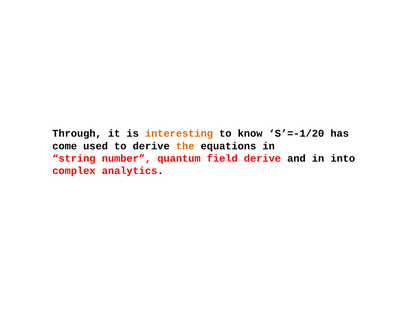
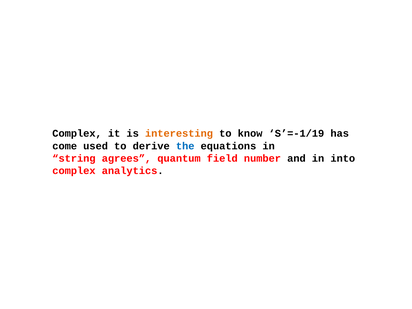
Through: Through -> Complex (77, 134)
S’=-1/20: S’=-1/20 -> S’=-1/19 (296, 134)
the colour: orange -> blue (185, 146)
number: number -> agrees (126, 158)
field derive: derive -> number (262, 158)
